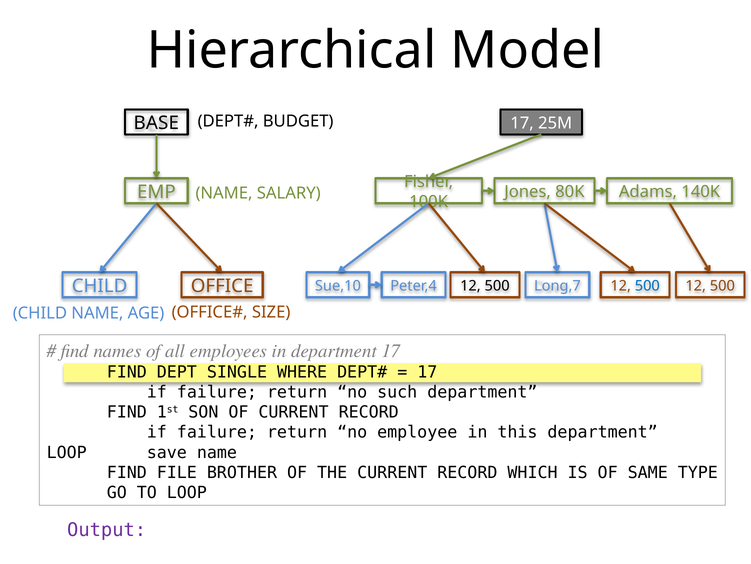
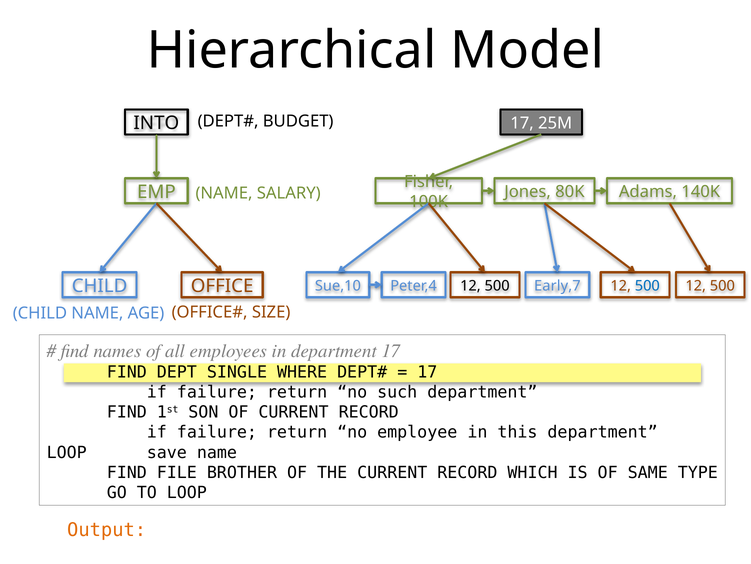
BASE: BASE -> INTO (156, 123)
Long,7: Long,7 -> Early,7 (557, 285)
Output colour: purple -> orange (107, 529)
